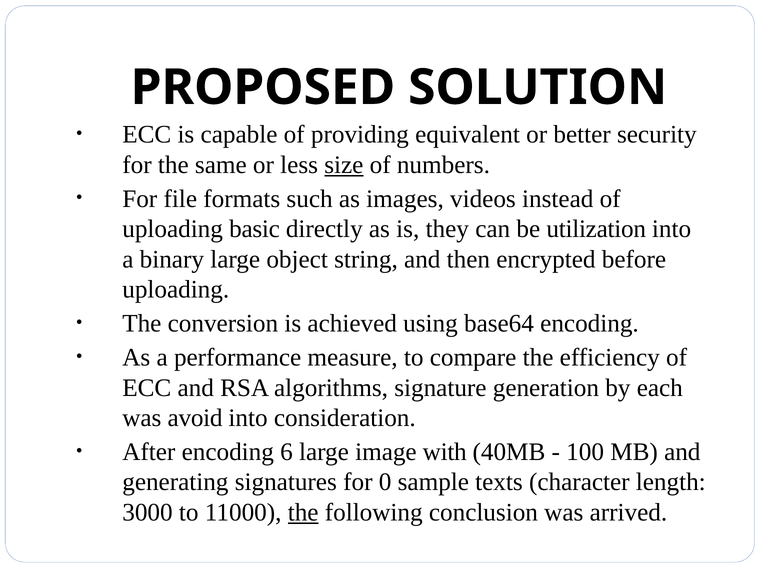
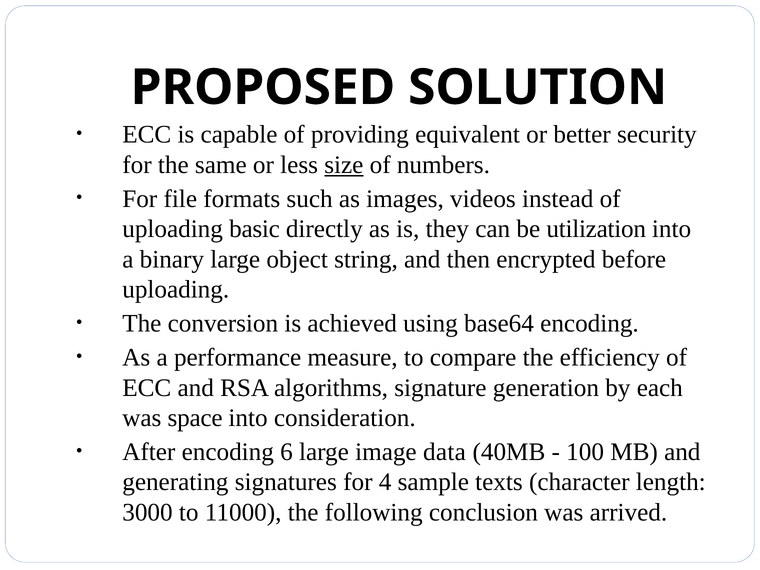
avoid: avoid -> space (195, 418)
with: with -> data (444, 452)
0: 0 -> 4 (385, 482)
the underline: present -> none (303, 512)
